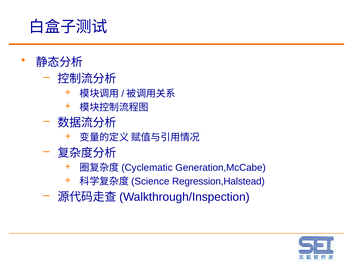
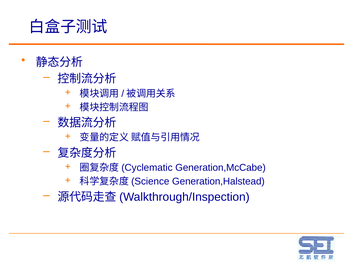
Regression,Halstead: Regression,Halstead -> Generation,Halstead (218, 181)
